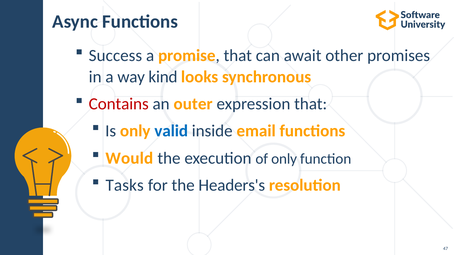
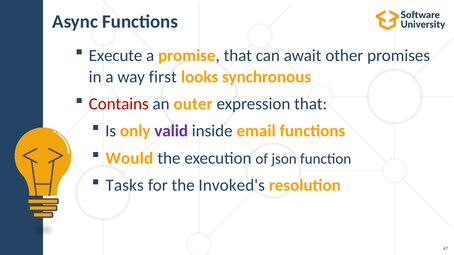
Success: Success -> Execute (116, 56)
kind: kind -> first (163, 77)
valid colour: blue -> purple (171, 131)
of only: only -> json (284, 159)
Headers's: Headers's -> Invoked's (232, 185)
